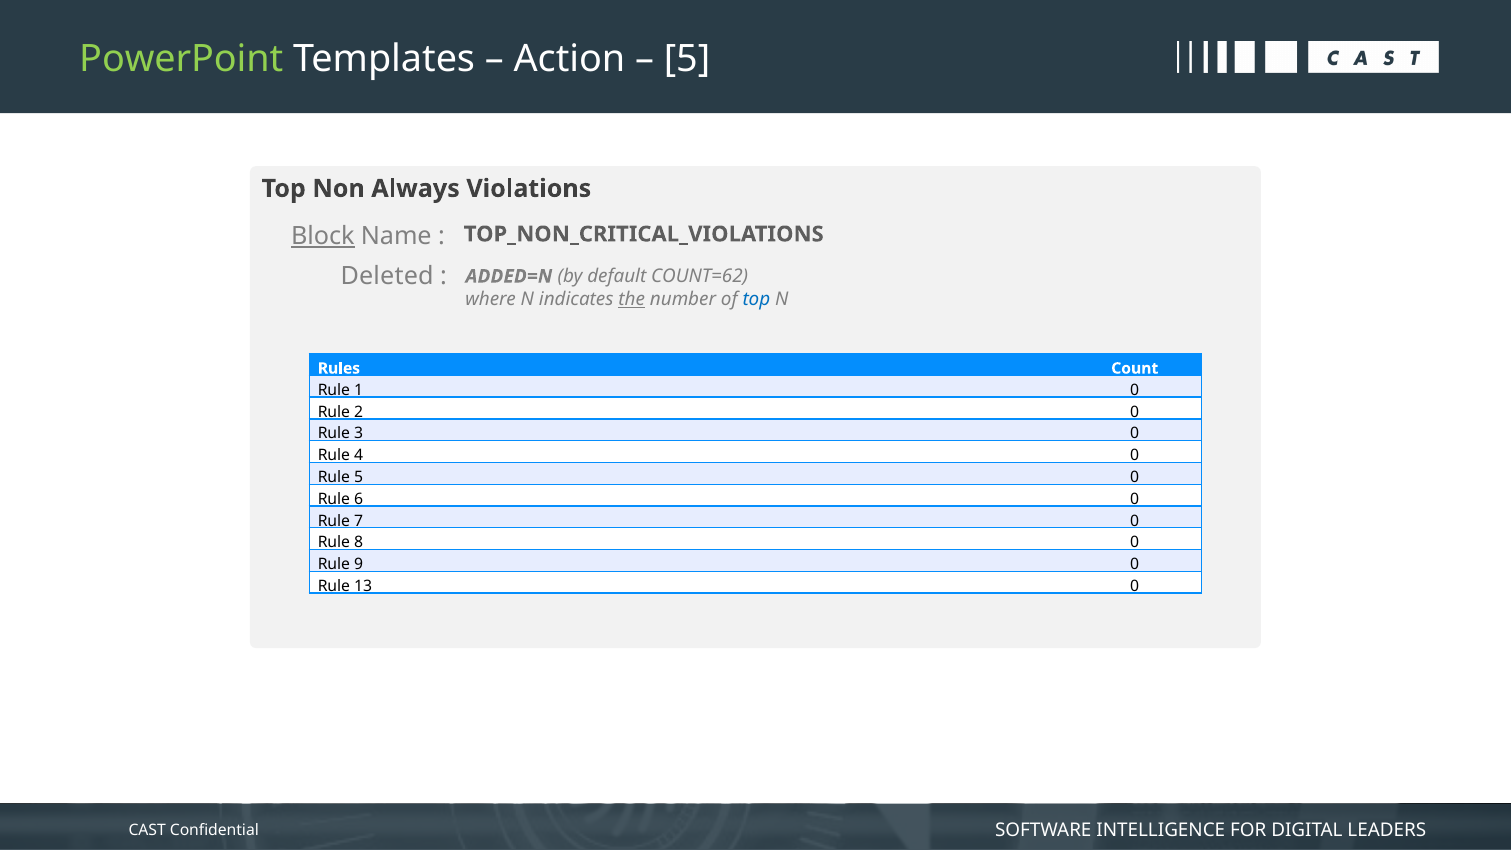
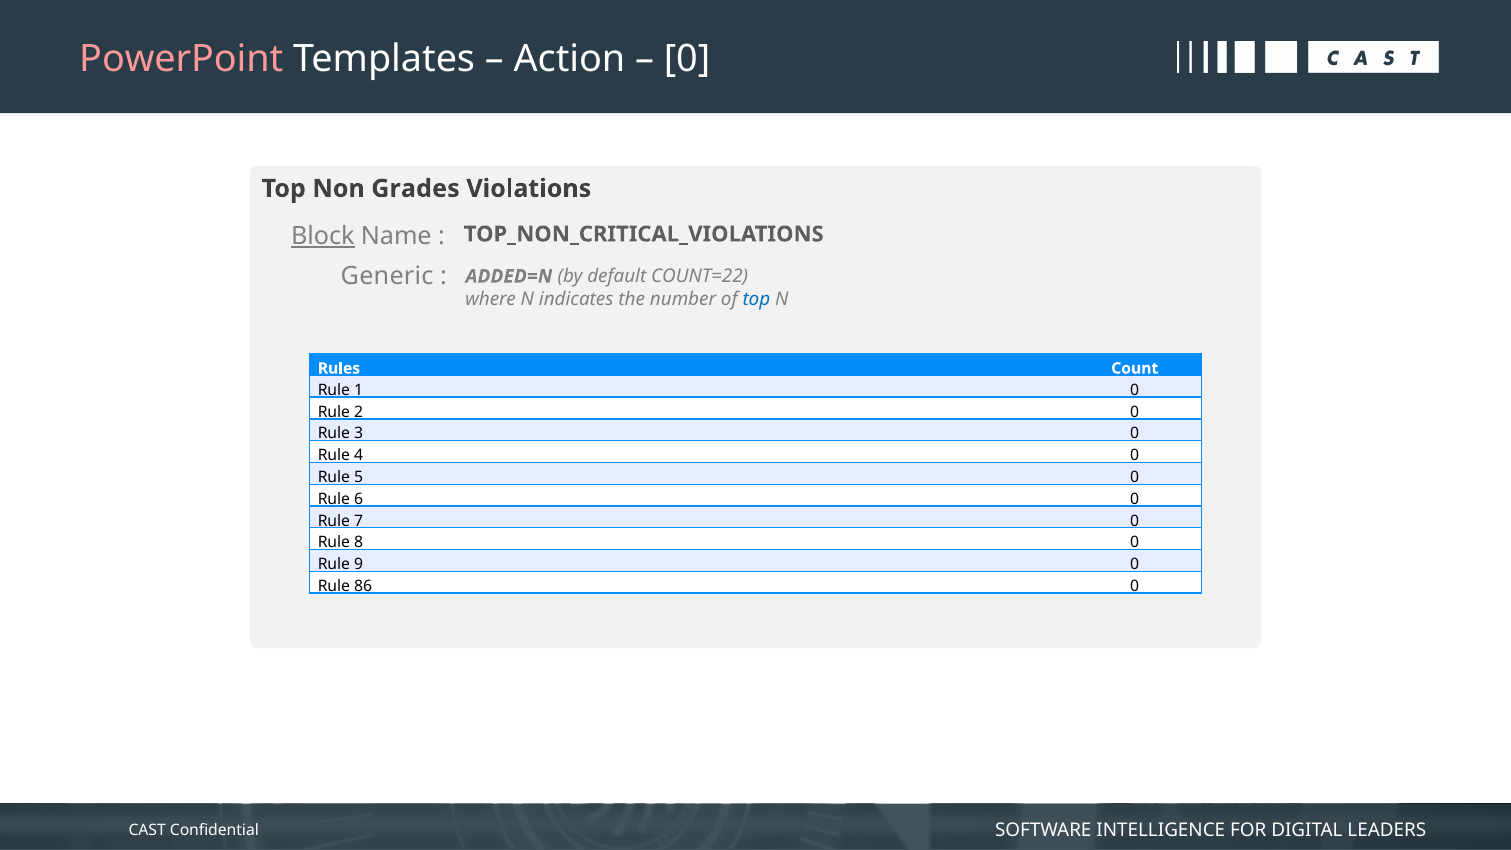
PowerPoint colour: light green -> pink (181, 59)
5: 5 -> 0 (687, 59)
Always: Always -> Grades (415, 189)
Deleted: Deleted -> Generic (387, 276)
COUNT=62: COUNT=62 -> COUNT=22 (700, 276)
the underline: present -> none (632, 299)
13: 13 -> 86 (363, 586)
